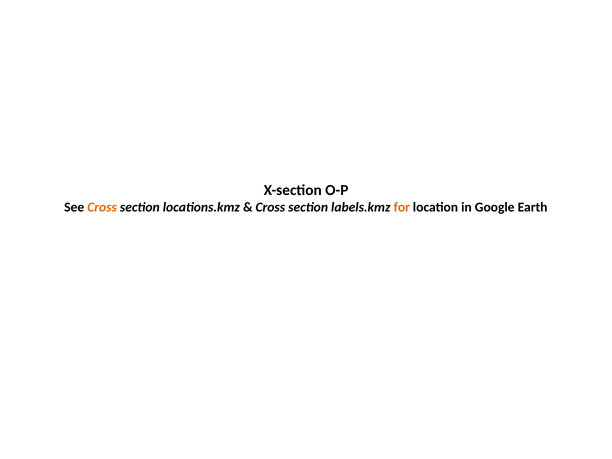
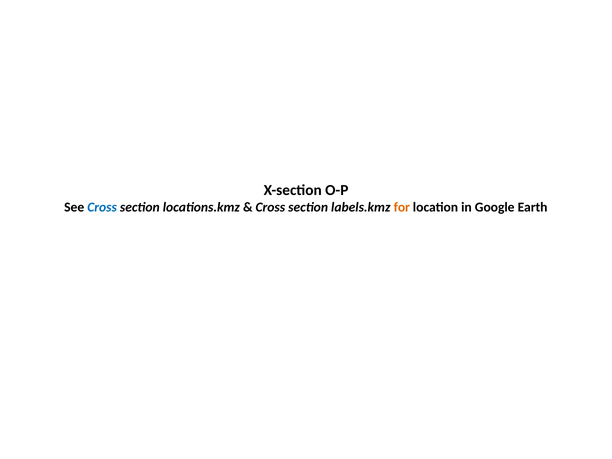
Cross colour: orange -> blue (102, 207)
